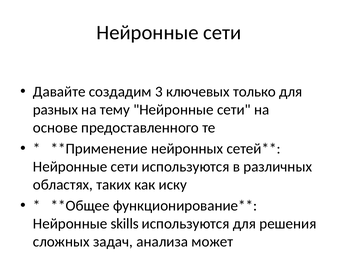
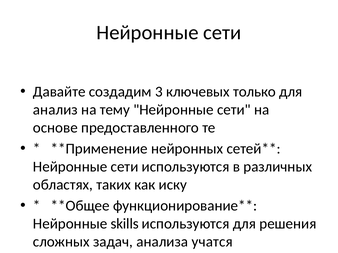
разных: разных -> анализ (55, 110)
может: может -> учатся (212, 242)
